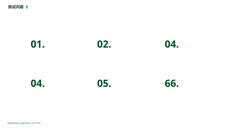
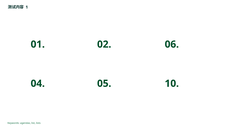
02 04: 04 -> 06 (172, 44)
66: 66 -> 10 (172, 84)
